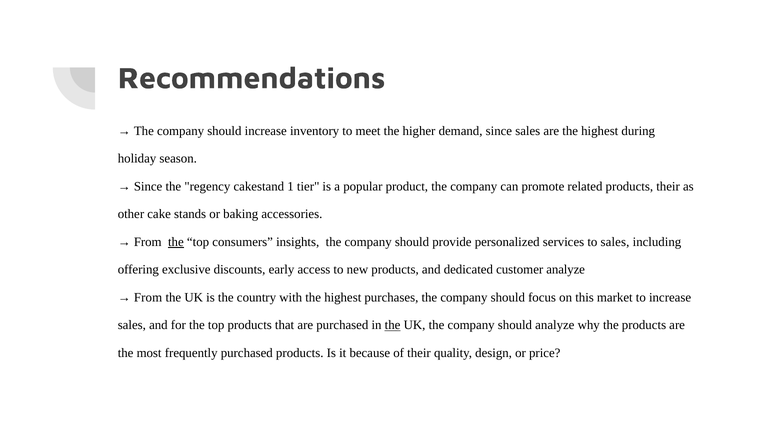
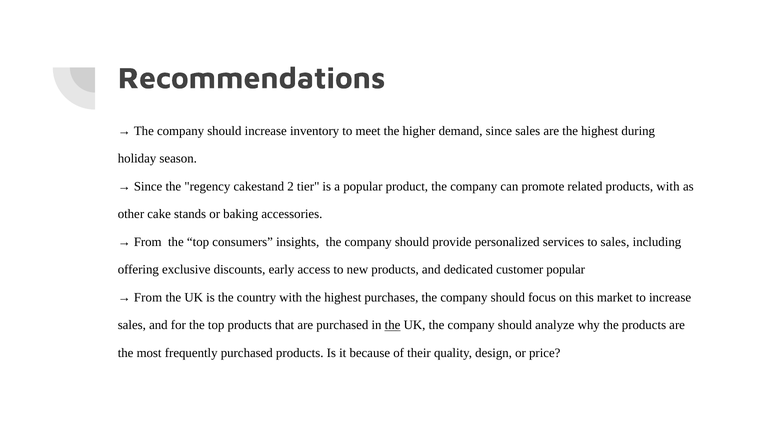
1: 1 -> 2 (291, 187)
products their: their -> with (668, 187)
the underline: present -> none (176, 242)
customer analyze: analyze -> popular (566, 270)
